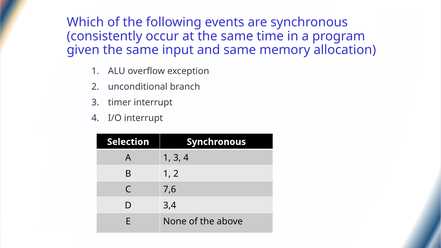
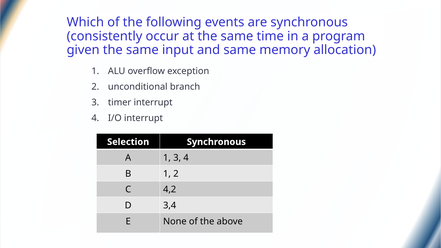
7,6: 7,6 -> 4,2 (170, 190)
